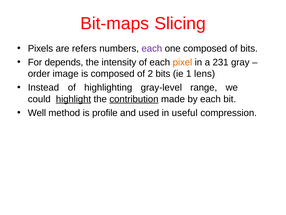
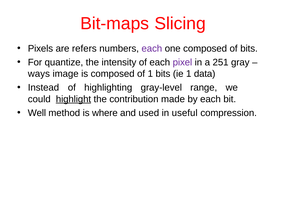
depends: depends -> quantize (64, 62)
pixel colour: orange -> purple (182, 62)
231: 231 -> 251 (221, 62)
order: order -> ways (39, 74)
of 2: 2 -> 1 (150, 74)
lens: lens -> data (205, 74)
contribution underline: present -> none (134, 99)
profile: profile -> where (105, 113)
